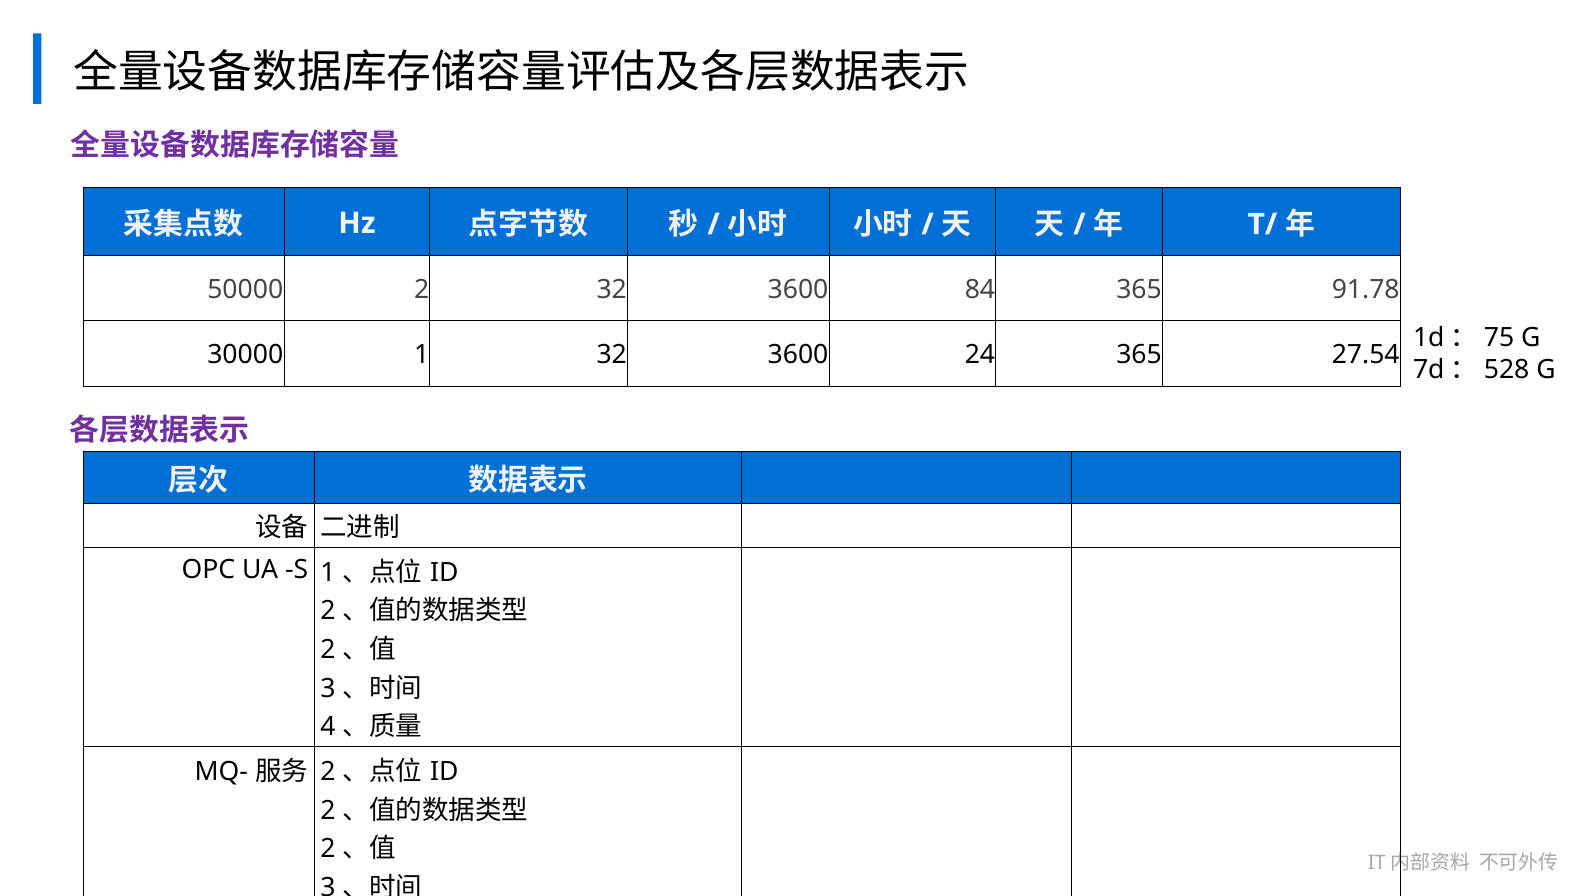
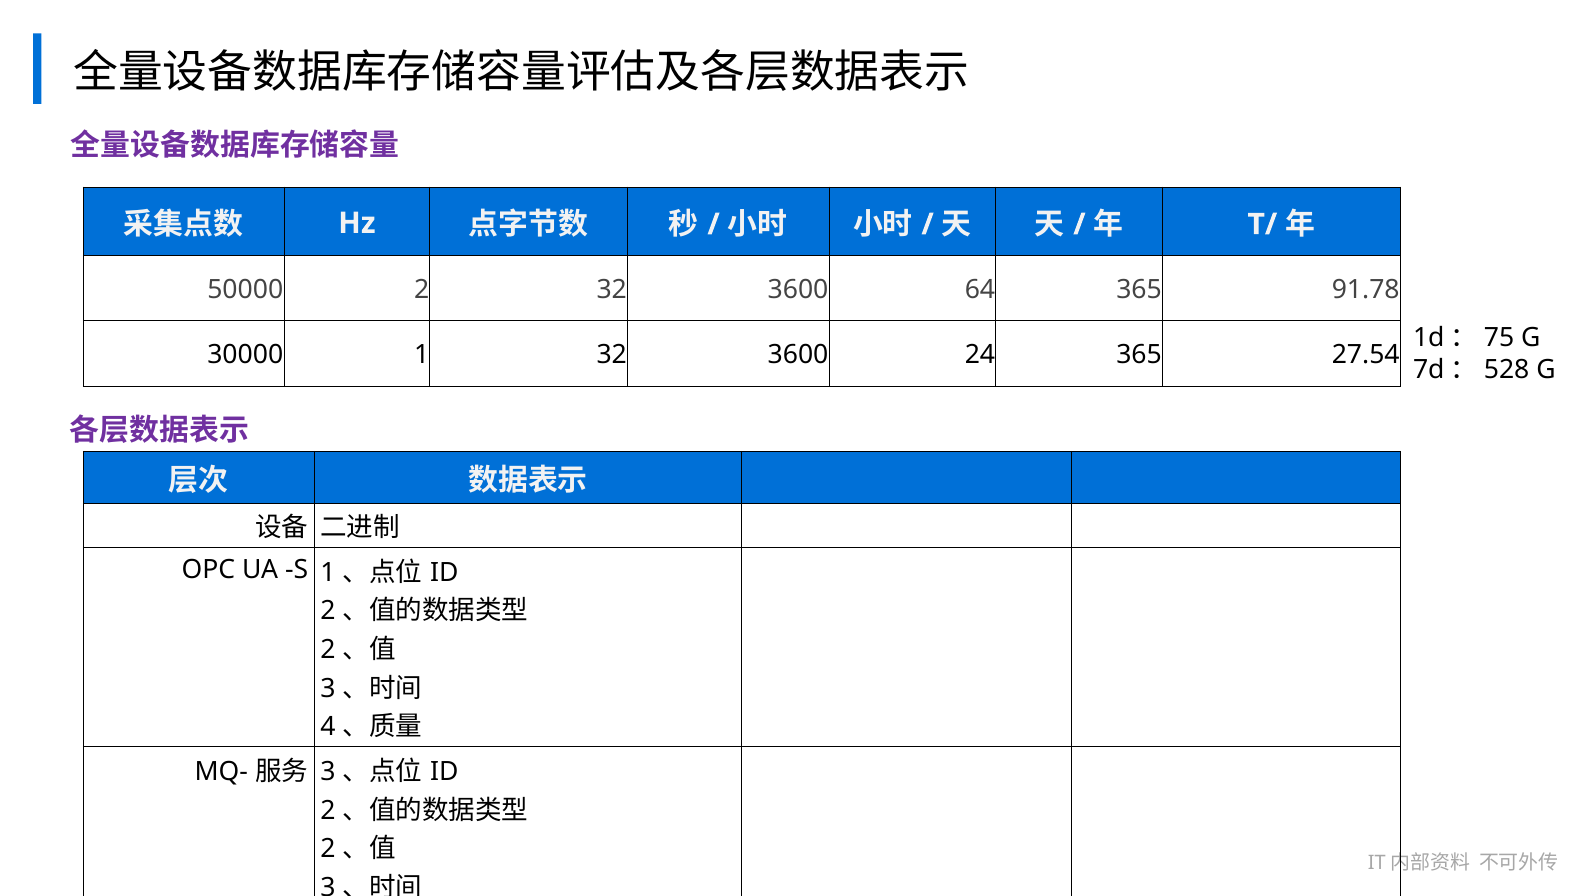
84: 84 -> 64 (980, 290)
2: 2 -> 3 (328, 772)
